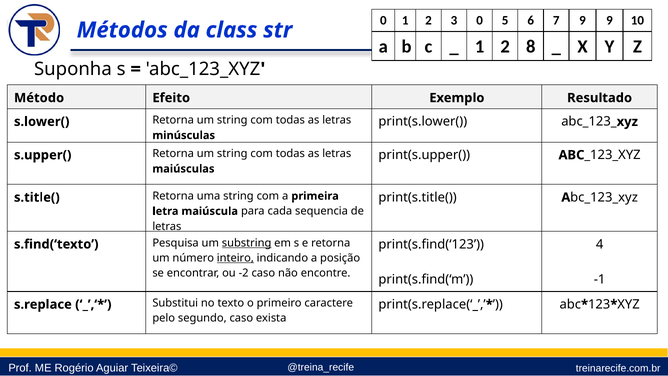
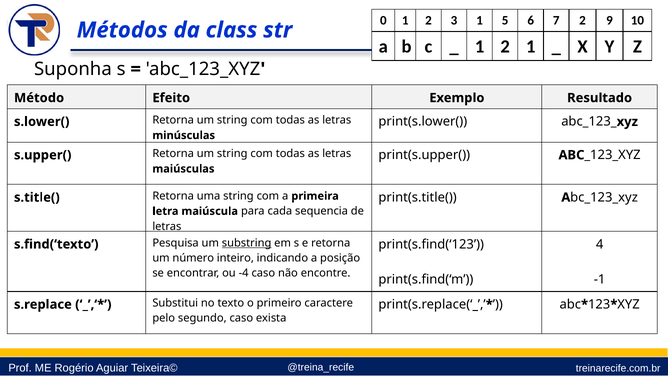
3 0: 0 -> 1 (480, 21)
7 9: 9 -> 2 (583, 21)
2 8: 8 -> 1 (531, 46)
inteiro underline: present -> none (235, 258)
-2: -2 -> -4 (244, 273)
